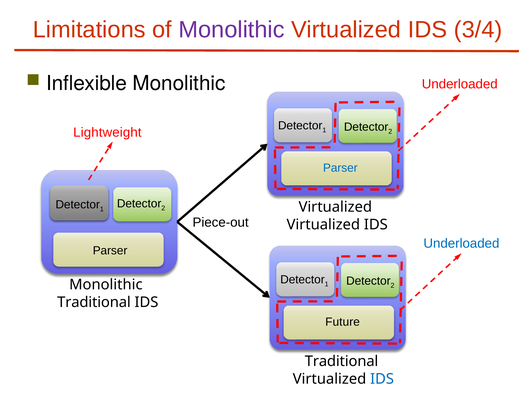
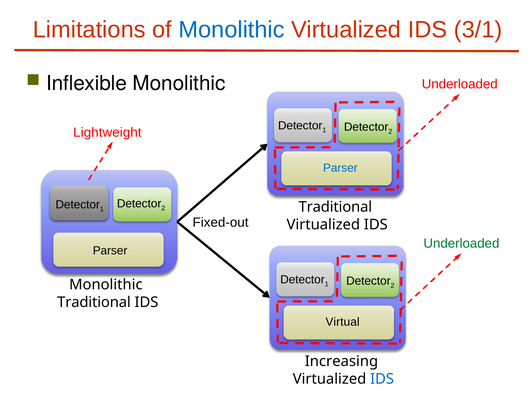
Monolithic colour: purple -> blue (232, 30)
3/4: 3/4 -> 3/1 (478, 30)
Virtualized: Virtualized -> Traditional (335, 207)
Piece-out: Piece-out -> Fixed-out (221, 222)
Underloaded colour: blue -> green (461, 244)
Future: Future -> Virtual (343, 322)
Traditional: Traditional -> Increasing (341, 361)
